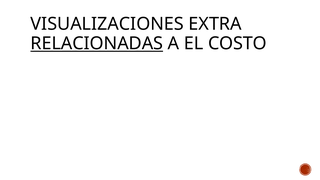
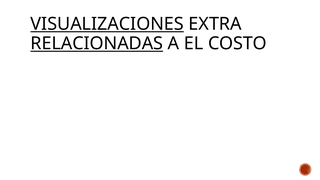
VISUALIZACIONES underline: none -> present (107, 24)
